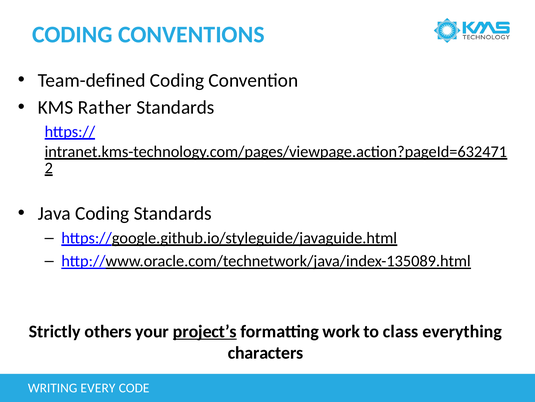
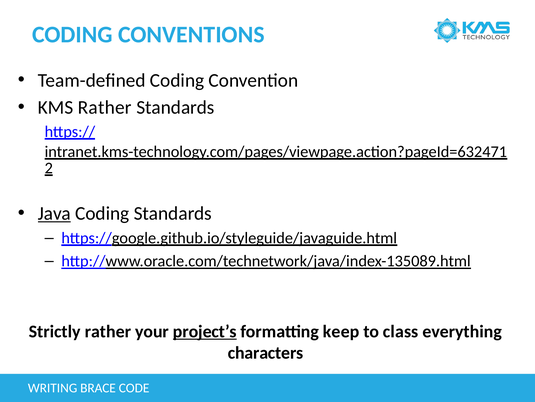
Java underline: none -> present (54, 213)
Strictly others: others -> rather (108, 331)
work: work -> keep (341, 331)
EVERY: EVERY -> BRACE (98, 387)
